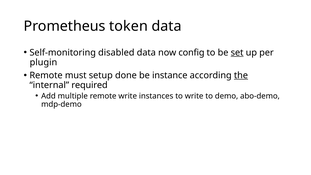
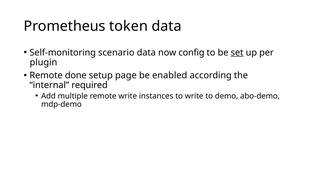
disabled: disabled -> scenario (116, 53)
must: must -> done (76, 75)
done: done -> page (126, 75)
instance: instance -> enabled (170, 75)
the underline: present -> none (241, 75)
